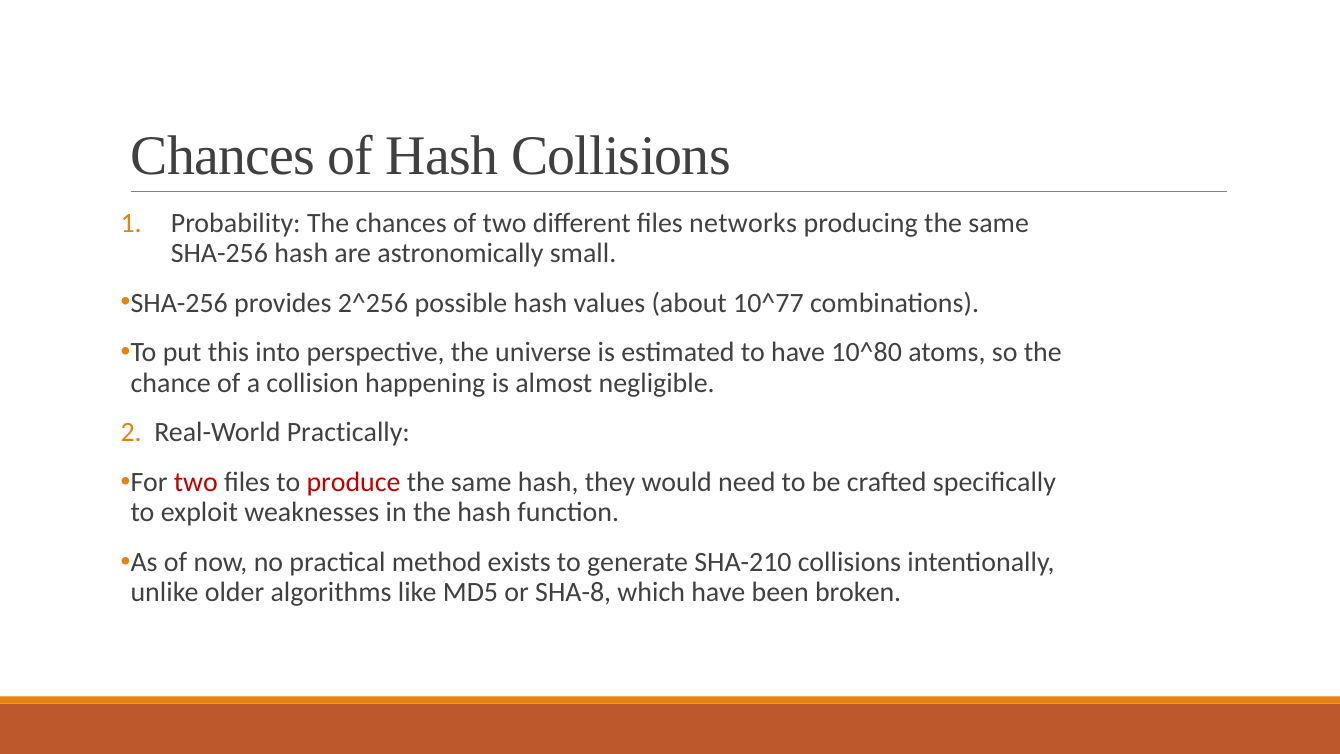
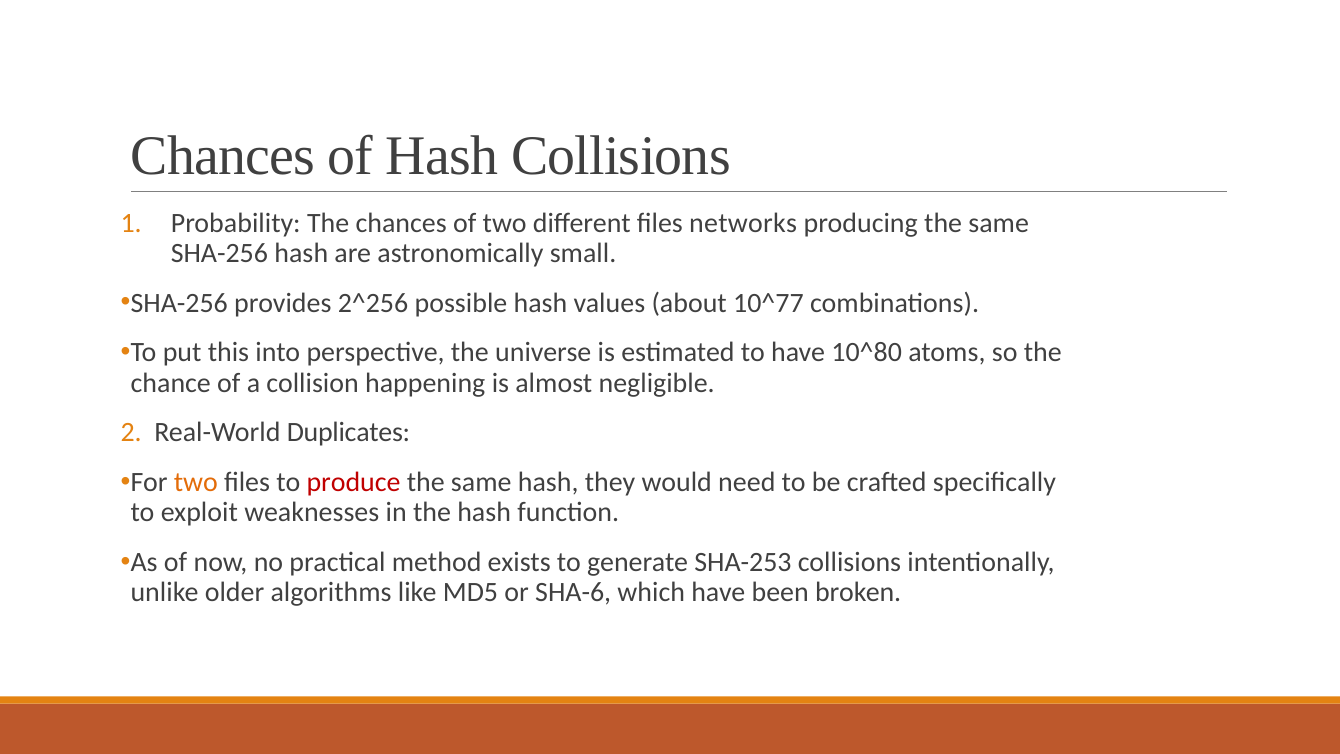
Practically: Practically -> Duplicates (348, 432)
two colour: red -> orange (196, 482)
SHA-210: SHA-210 -> SHA-253 (743, 562)
SHA-8: SHA-8 -> SHA-6 (573, 592)
